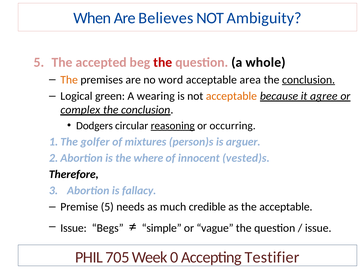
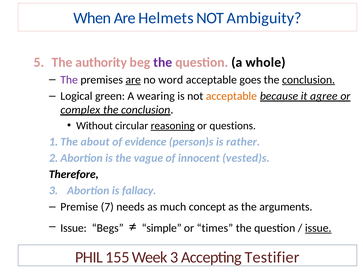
Believes: Believes -> Helmets (166, 18)
accepted: accepted -> authority (101, 62)
the colour: red -> purple (163, 62)
The colour: orange -> purple (69, 80)
are underline: none -> present (133, 80)
area: area -> goes (250, 80)
Dodgers: Dodgers -> Without (94, 126)
occurring: occurring -> questions (233, 126)
golfer: golfer -> about (95, 142)
mixtures: mixtures -> evidence (146, 142)
arguer: arguer -> rather (243, 142)
where: where -> vague (148, 158)
Premise 5: 5 -> 7 (107, 207)
credible: credible -> concept (207, 207)
the acceptable: acceptable -> arguments (286, 207)
vague: vague -> times (215, 228)
issue underline: none -> present (318, 228)
705: 705 -> 155 (117, 258)
Week 0: 0 -> 3 (174, 258)
